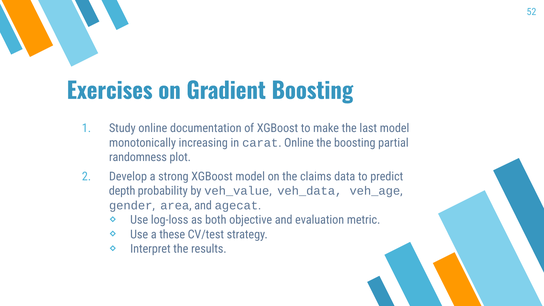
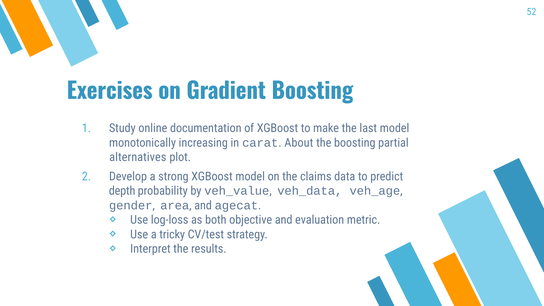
carat Online: Online -> About (299, 143)
randomness: randomness -> alternatives (138, 157)
these: these -> tricky (172, 234)
